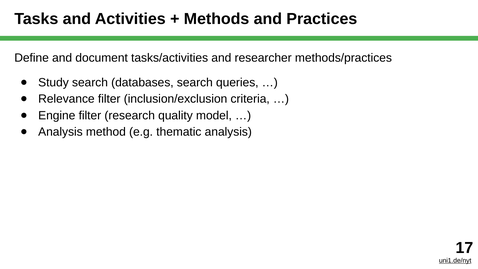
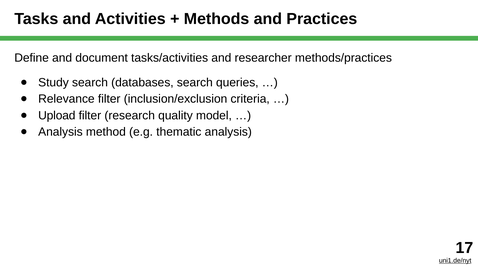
Engine: Engine -> Upload (57, 115)
